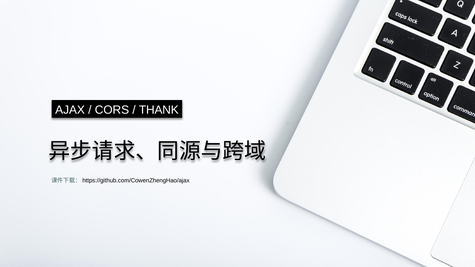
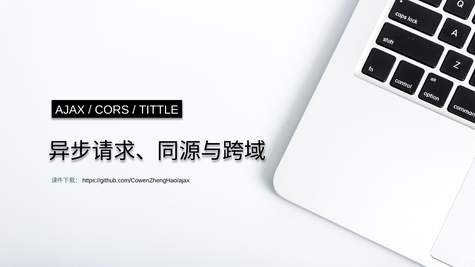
THANK: THANK -> TITTLE (159, 110)
